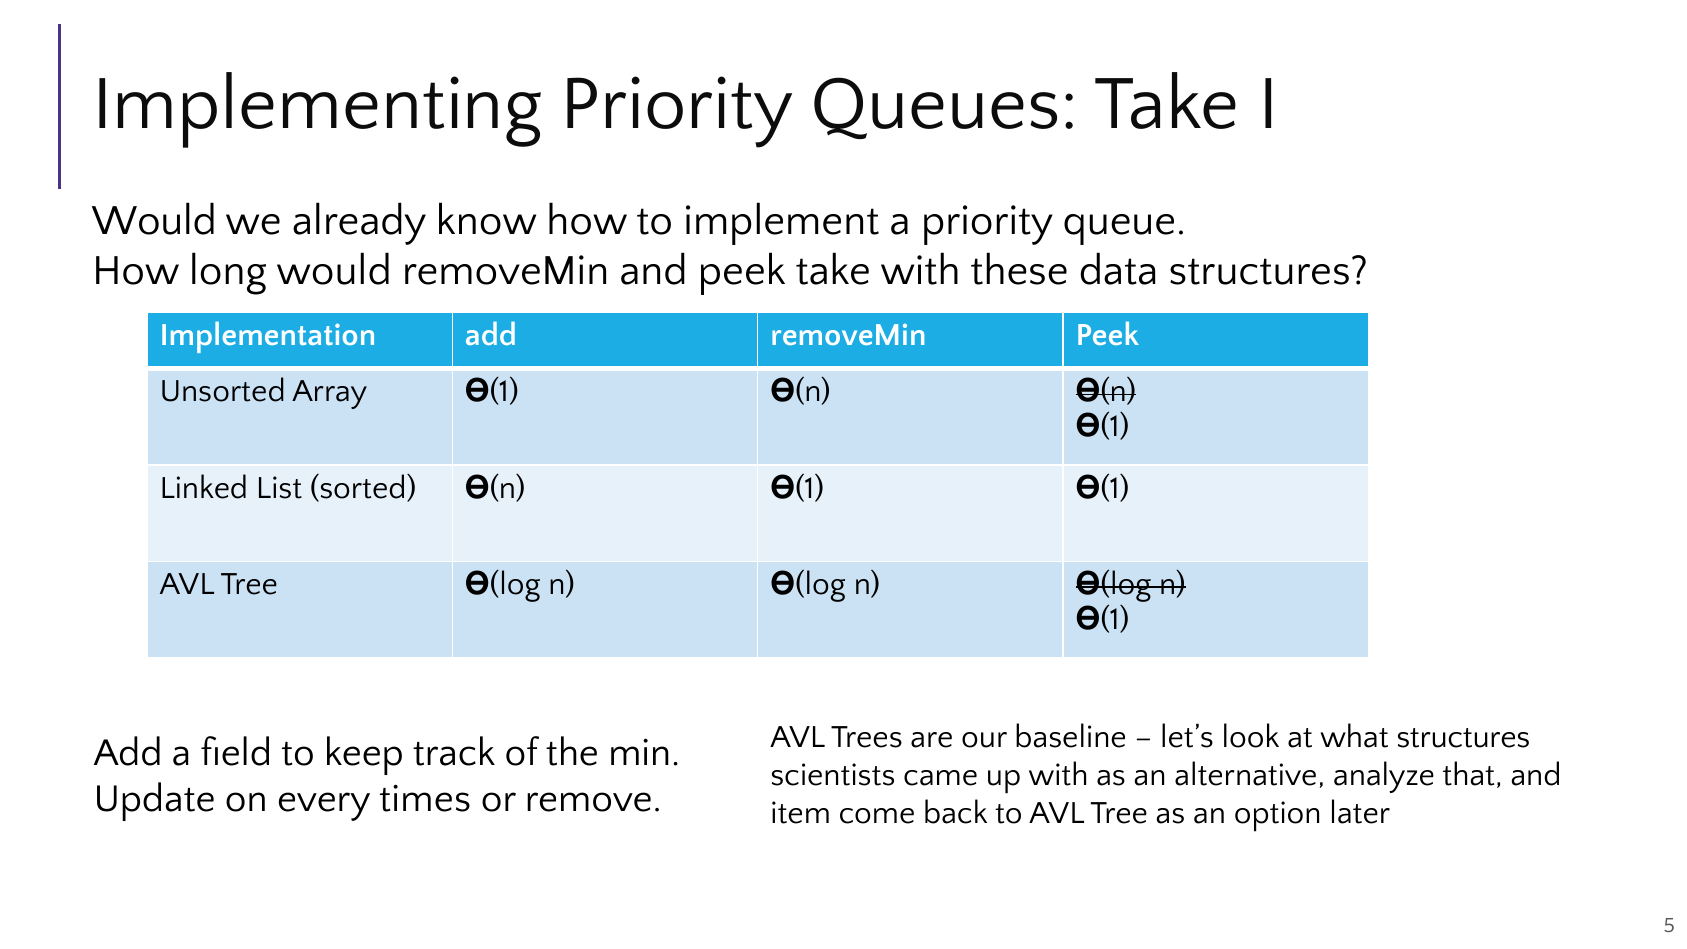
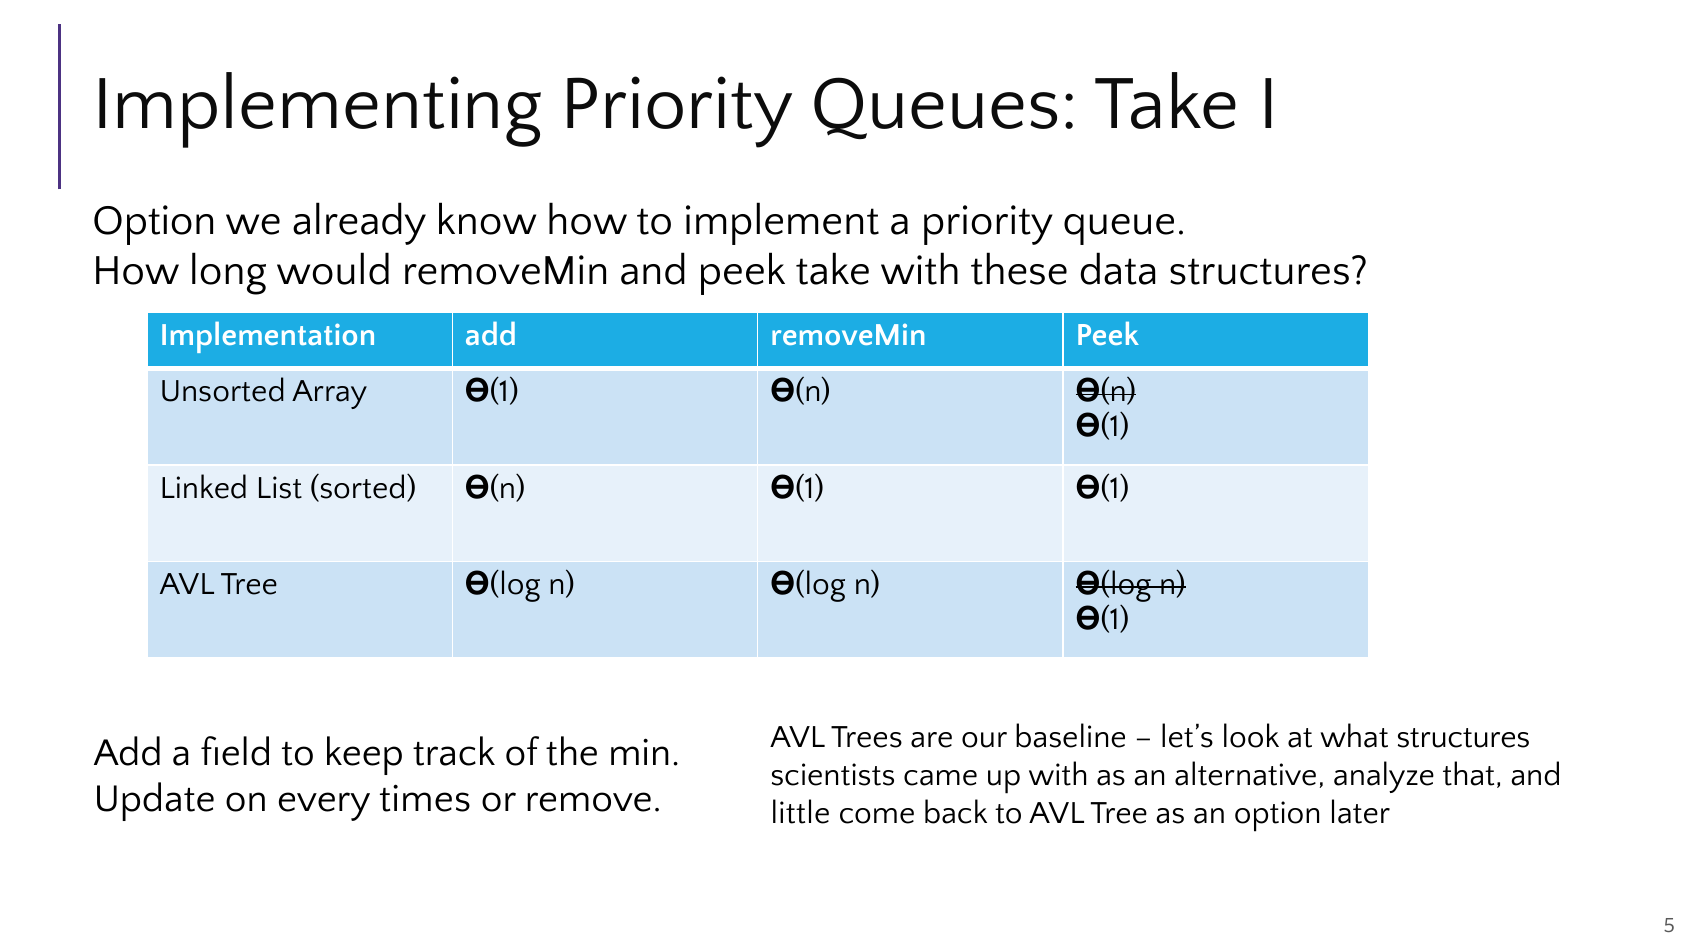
Would: Would -> Option (154, 220)
item: item -> little (800, 813)
